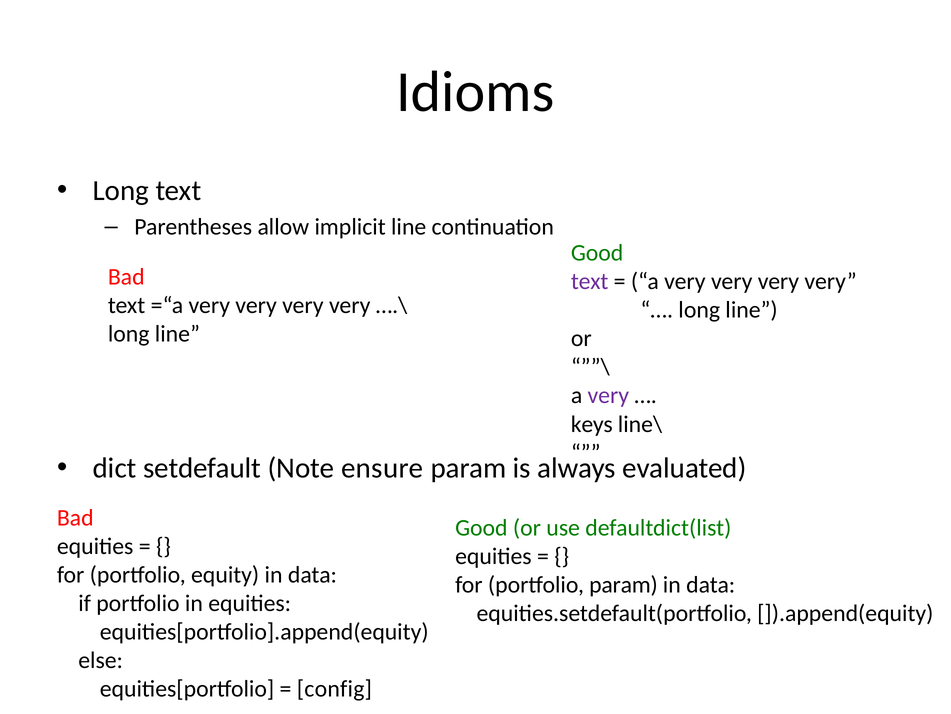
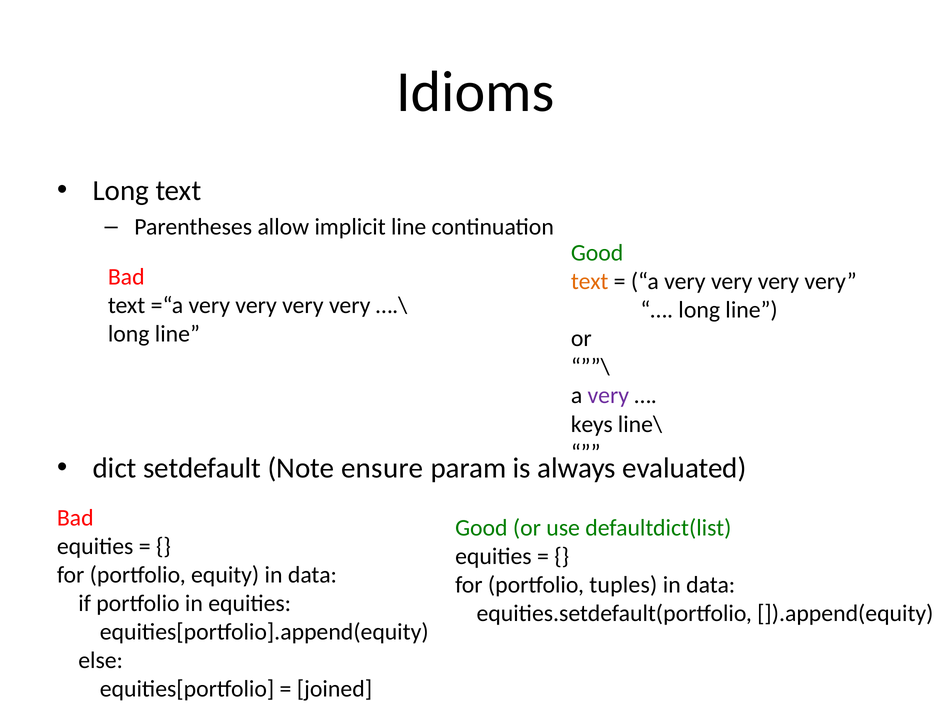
text colour: purple -> orange (590, 281)
portfolio param: param -> tuples (623, 584)
config: config -> joined (335, 688)
